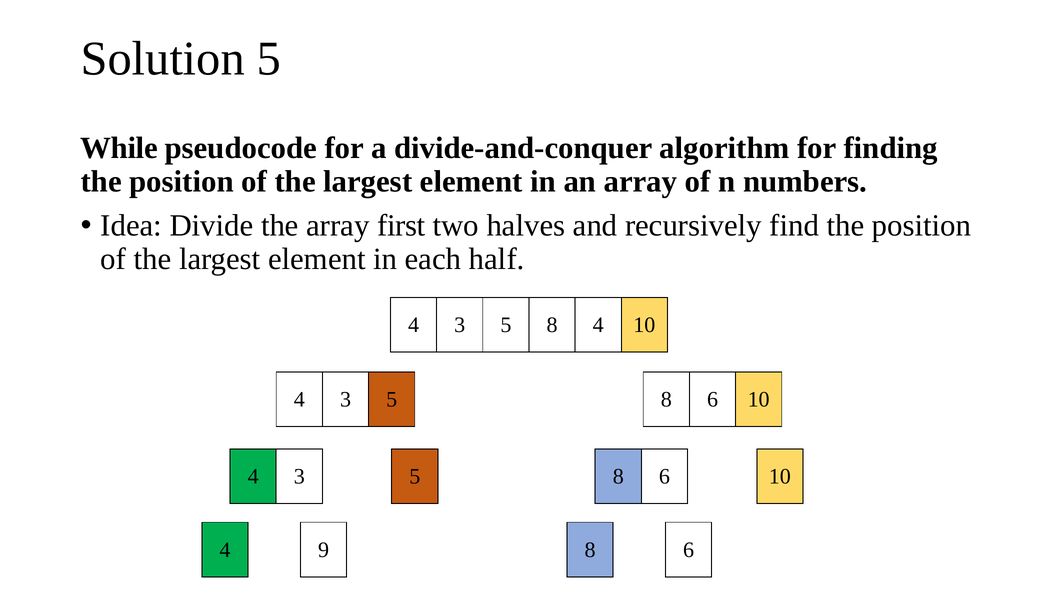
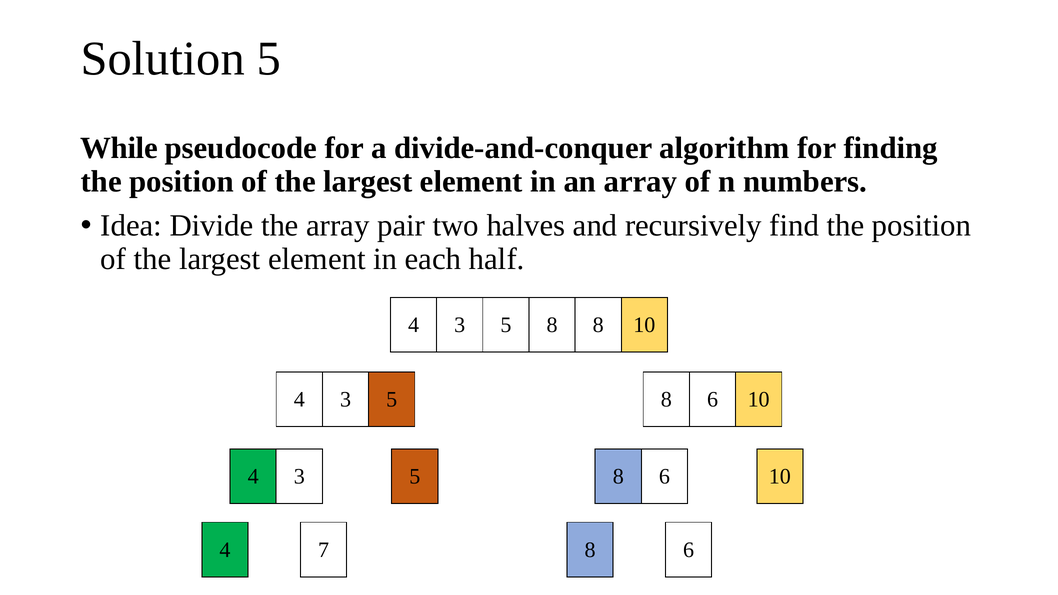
first: first -> pair (401, 226)
8 4: 4 -> 8 (598, 325)
9: 9 -> 7 (324, 550)
